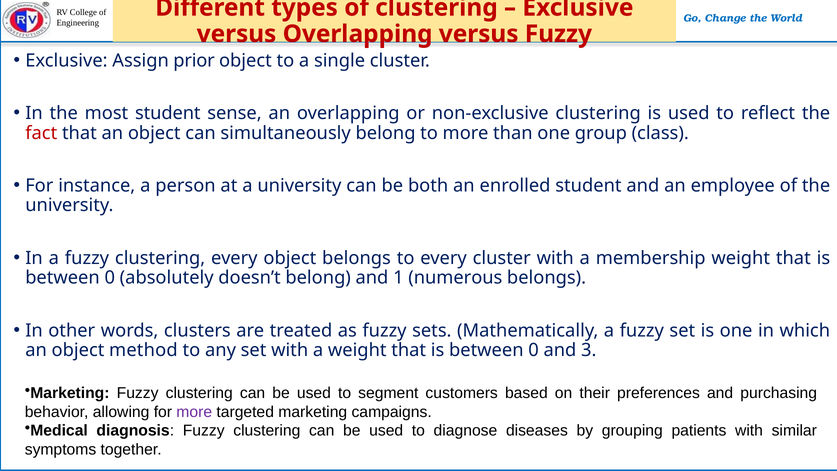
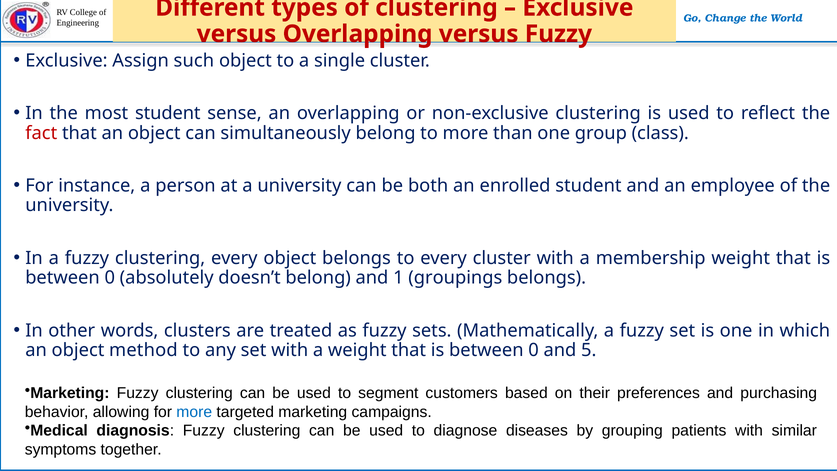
prior: prior -> such (194, 60)
numerous: numerous -> groupings (455, 278)
3: 3 -> 5 (589, 350)
more colour: purple -> blue (194, 412)
